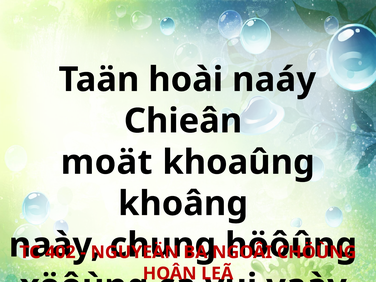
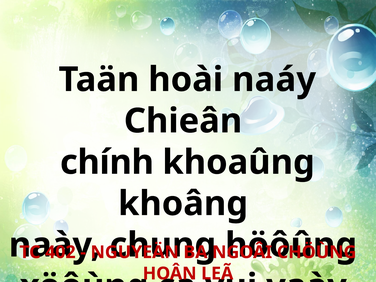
moät: moät -> chính (107, 162)
